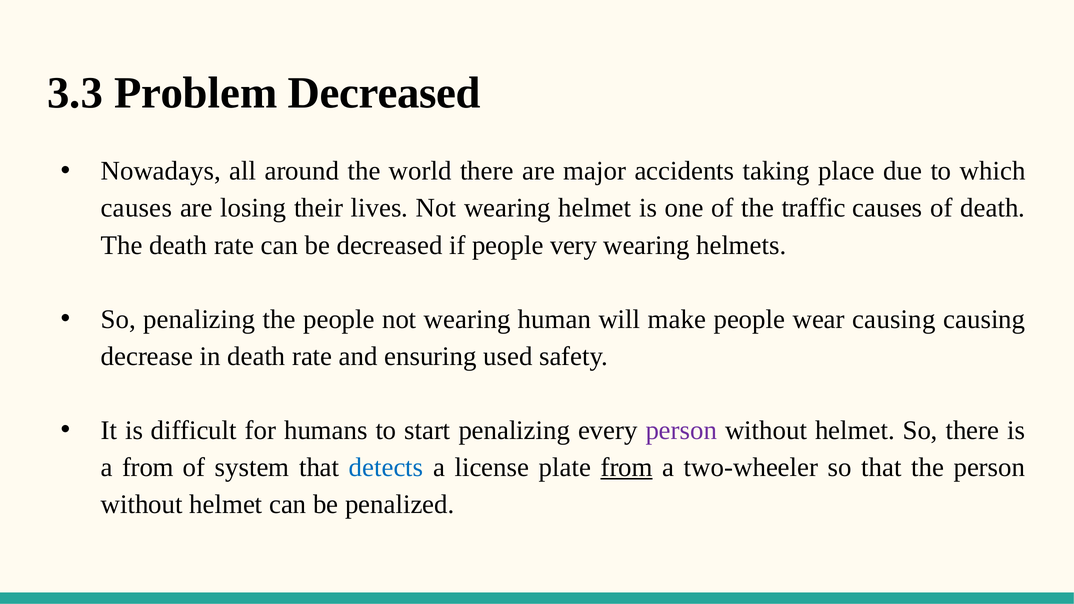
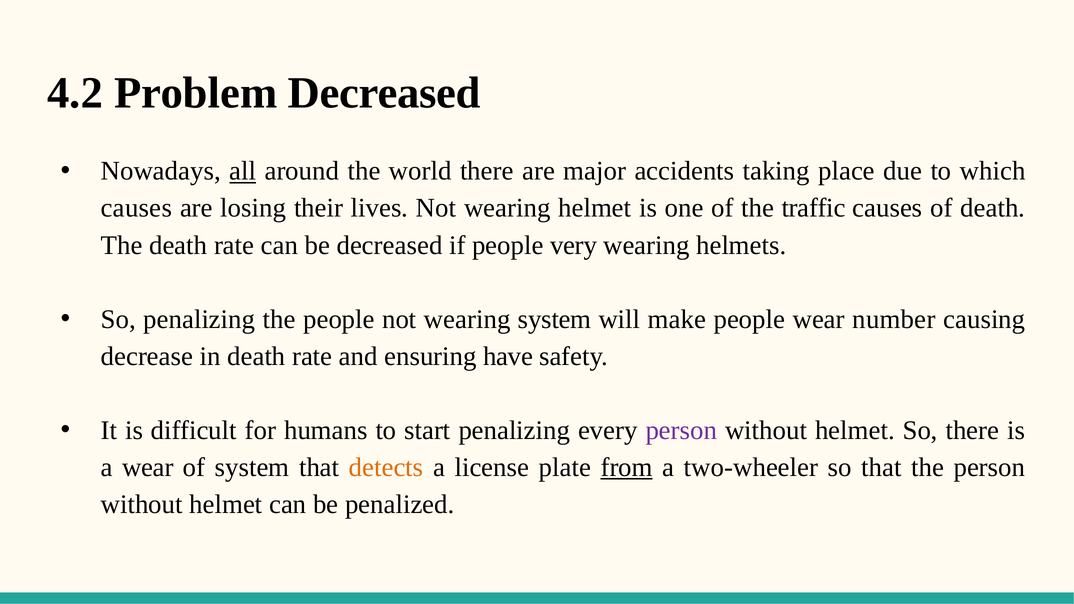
3.3: 3.3 -> 4.2 (75, 93)
all underline: none -> present (243, 171)
wearing human: human -> system (555, 319)
wear causing: causing -> number (894, 319)
used: used -> have (508, 356)
a from: from -> wear (148, 467)
detects colour: blue -> orange (386, 467)
